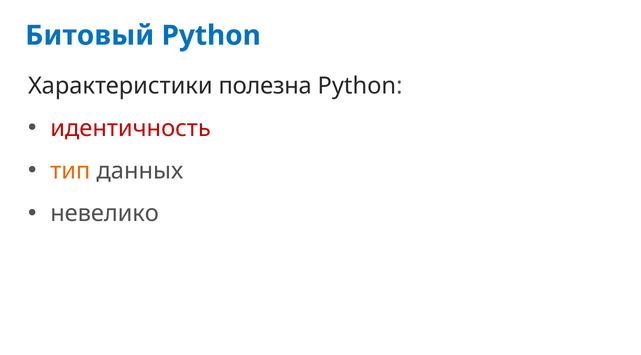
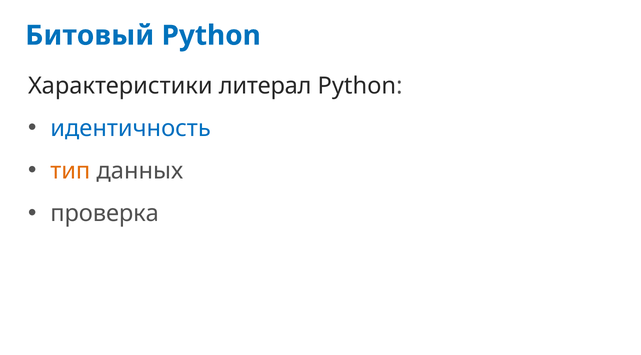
полезна: полезна -> литерал (265, 86)
идентичность colour: red -> blue (131, 128)
невелико: невелико -> проверка (105, 214)
